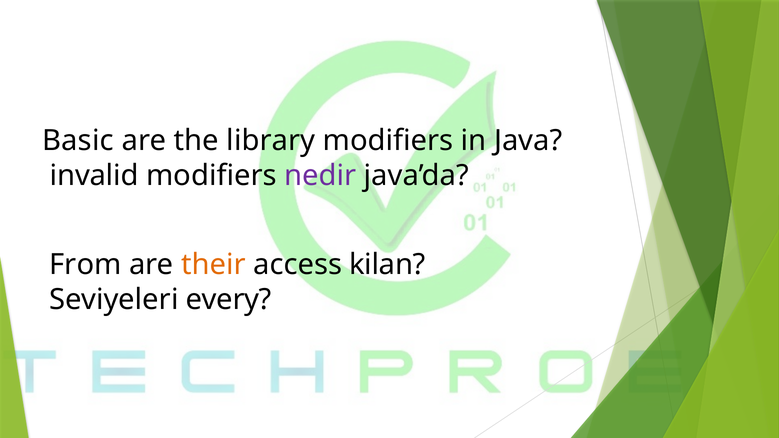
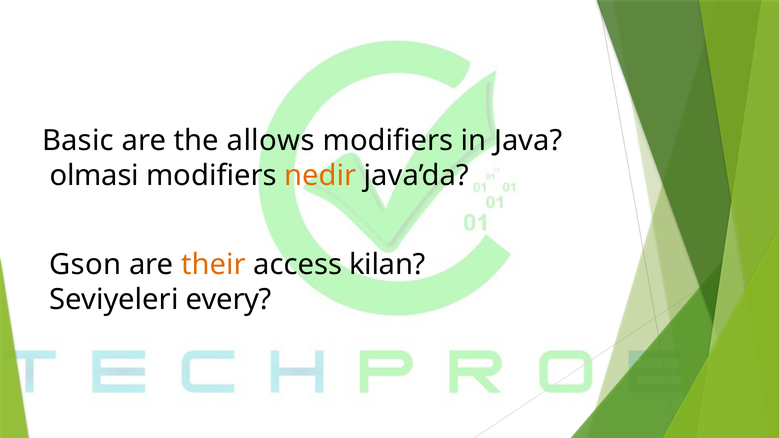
library: library -> allows (271, 141)
invalid: invalid -> olmasi (94, 176)
nedir colour: purple -> orange (320, 176)
From: From -> Gson (85, 265)
